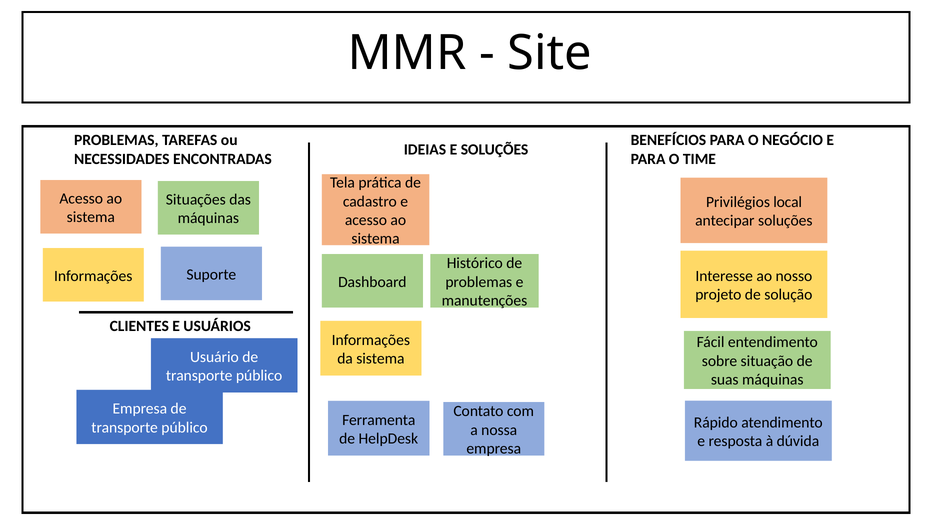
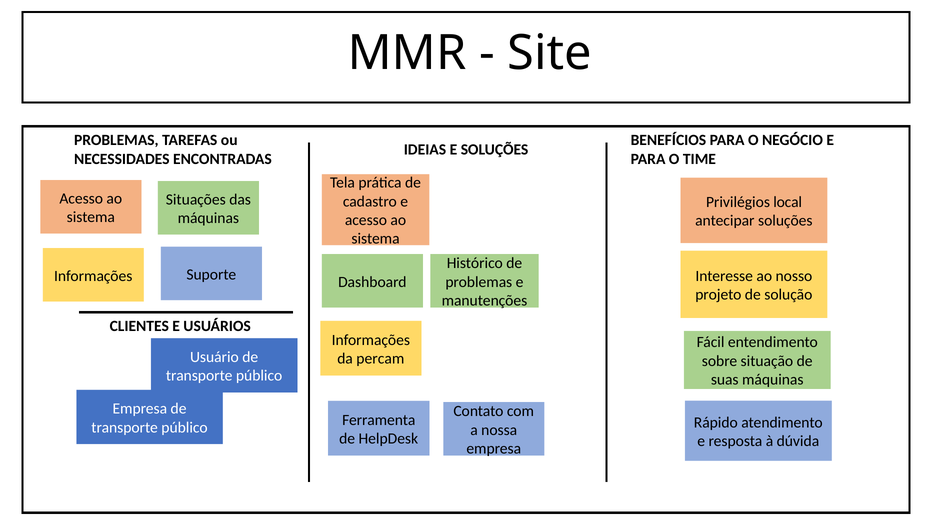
da sistema: sistema -> percam (380, 358)
